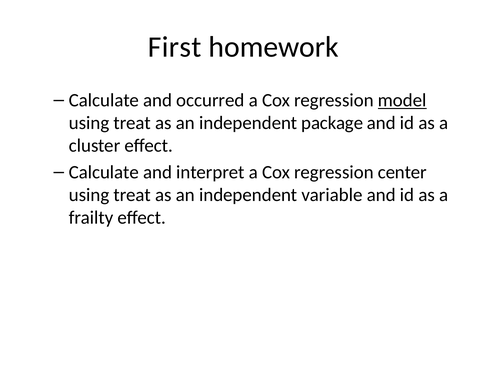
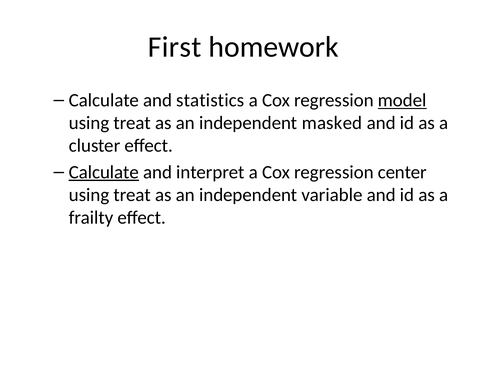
occurred: occurred -> statistics (210, 100)
package: package -> masked (332, 123)
Calculate underline: none -> present (104, 172)
